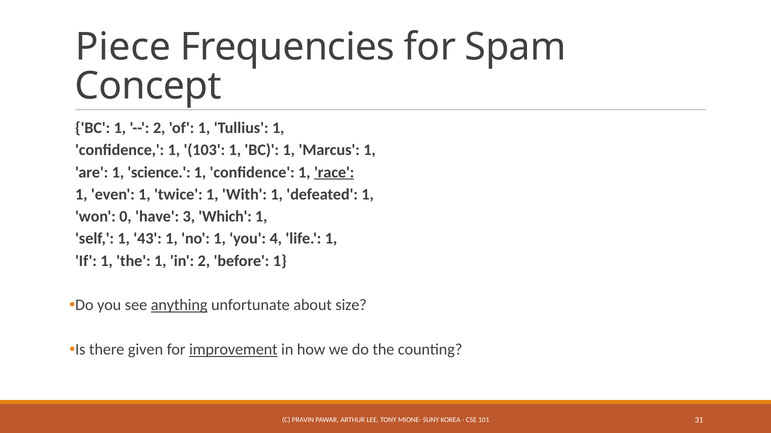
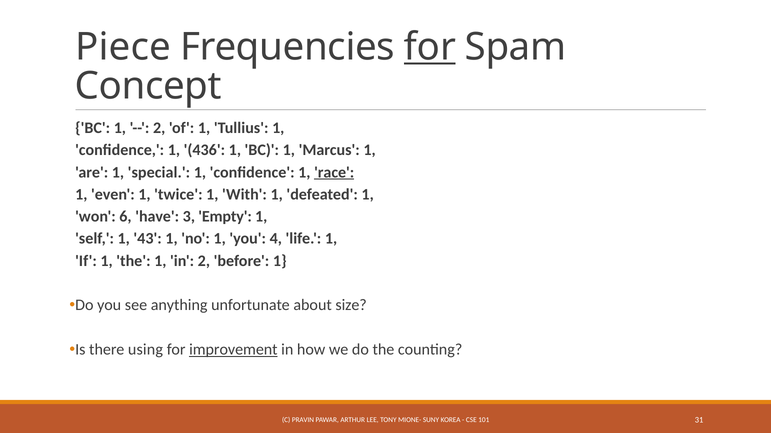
for underline: none -> present (430, 47)
103: 103 -> 436 (204, 150)
science: science -> special (159, 173)
0: 0 -> 6 (125, 217)
Which: Which -> Empty (225, 217)
anything underline: present -> none (179, 306)
given: given -> using (145, 350)
